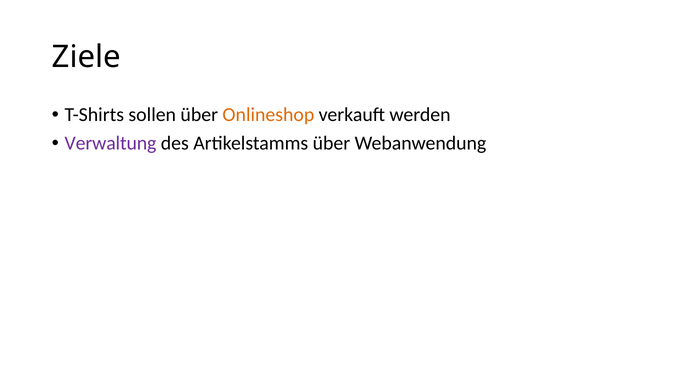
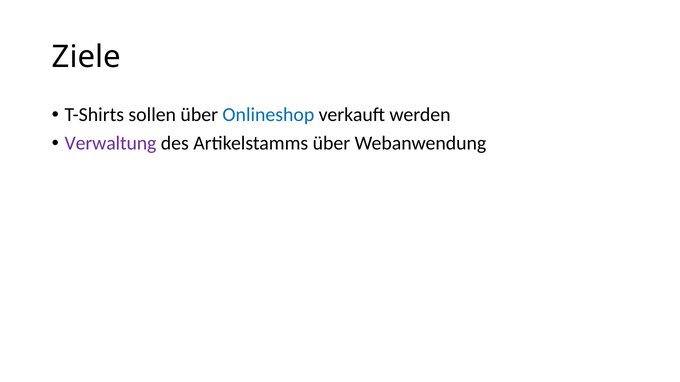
Onlineshop colour: orange -> blue (268, 115)
